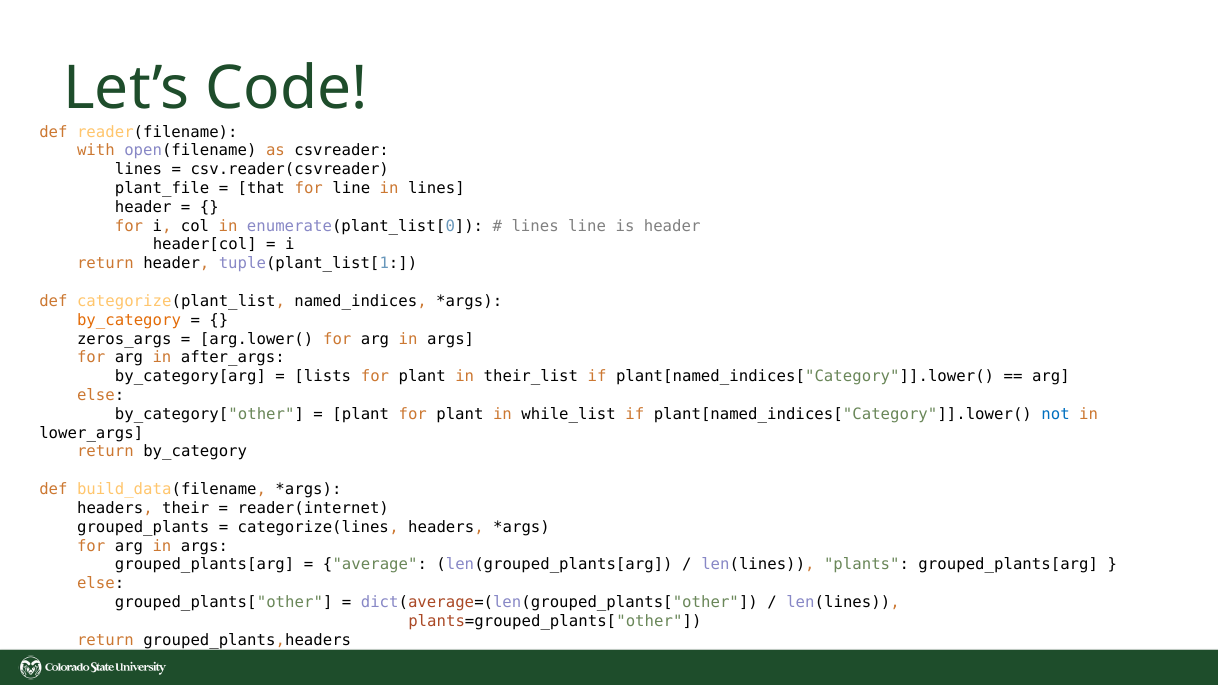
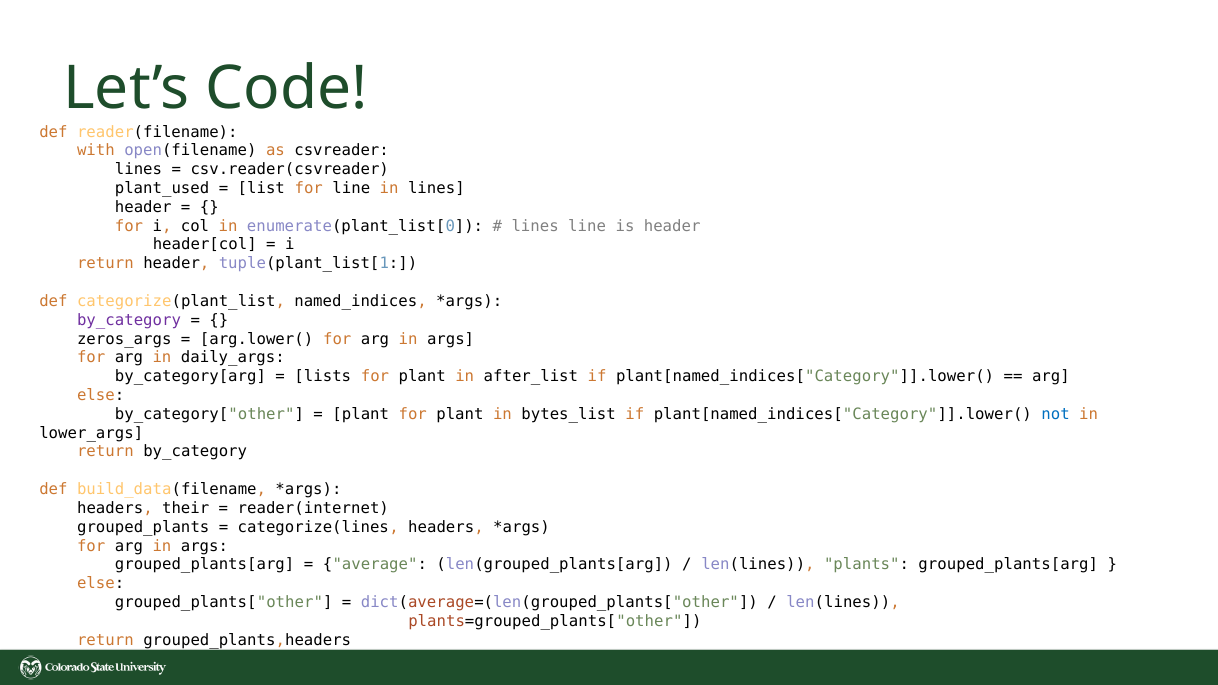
plant_file: plant_file -> plant_used (162, 188)
that: that -> list (261, 188)
by_category colour: orange -> purple (129, 320)
after_args: after_args -> daily_args (233, 358)
their_list: their_list -> after_list (531, 377)
while_list: while_list -> bytes_list (569, 414)
